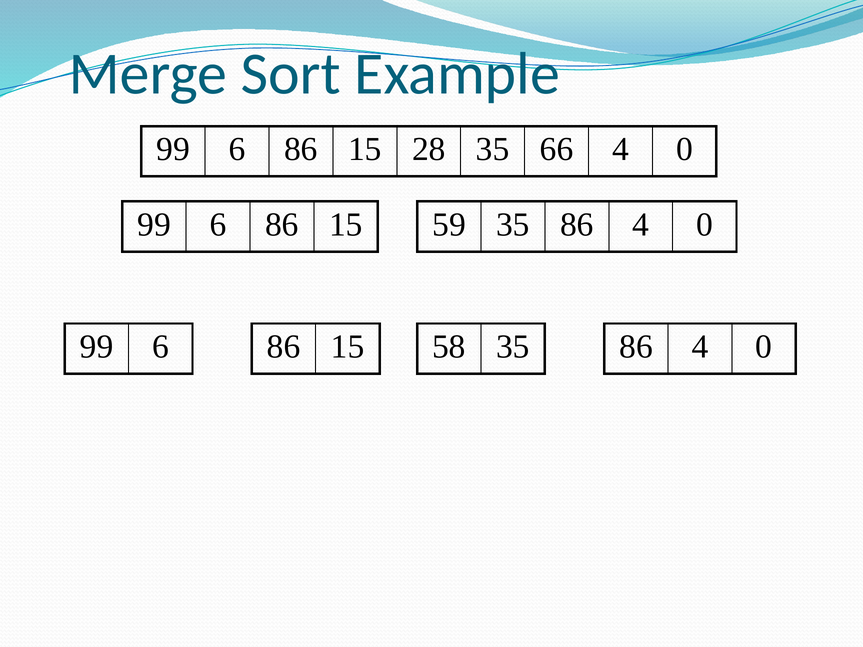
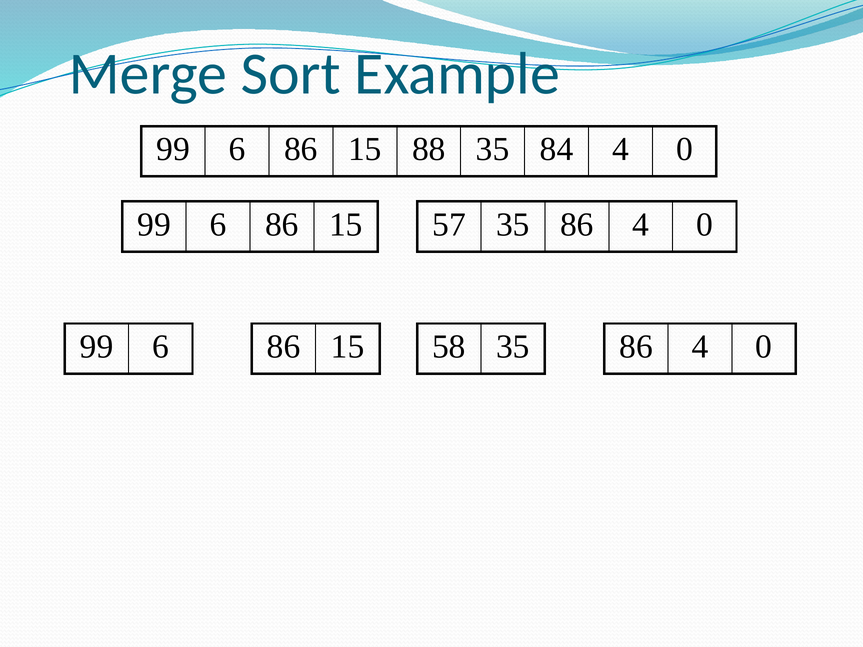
28: 28 -> 88 (429, 149)
66: 66 -> 84 (557, 149)
59: 59 -> 57 (449, 225)
